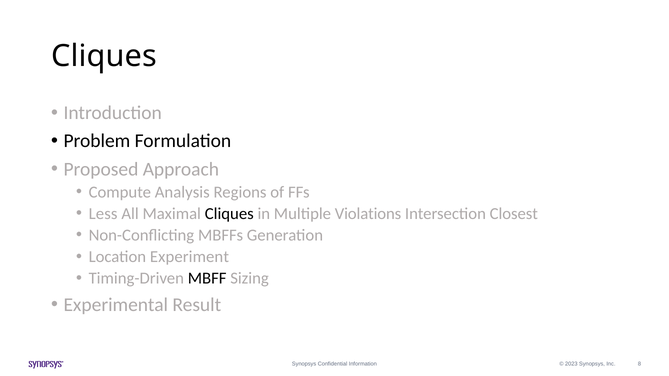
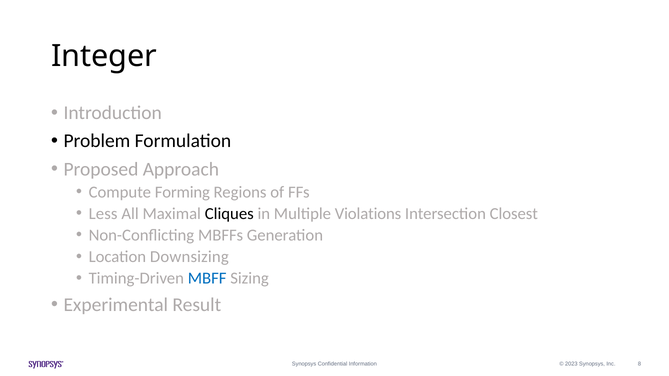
Cliques: Cliques -> Integer (104, 56)
Analysis: Analysis -> Forming (182, 192)
Experiment: Experiment -> Downsizing (189, 257)
MBFF colour: black -> blue (207, 278)
